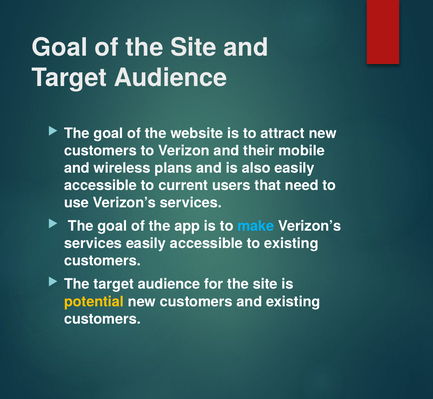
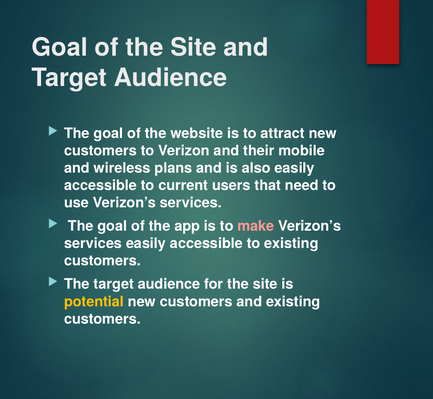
make colour: light blue -> pink (256, 226)
